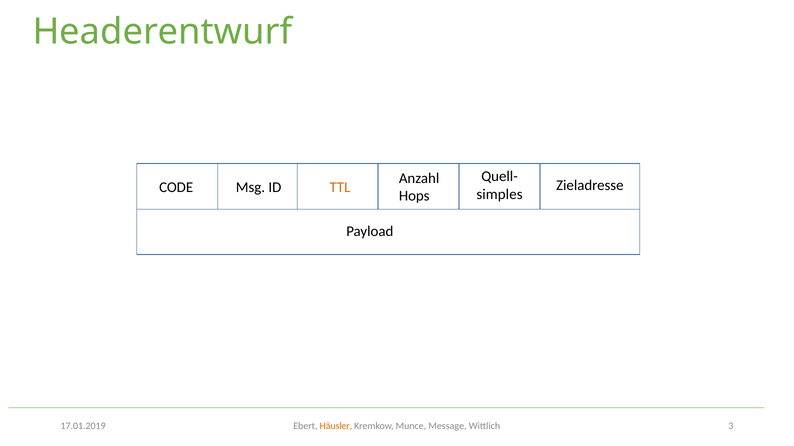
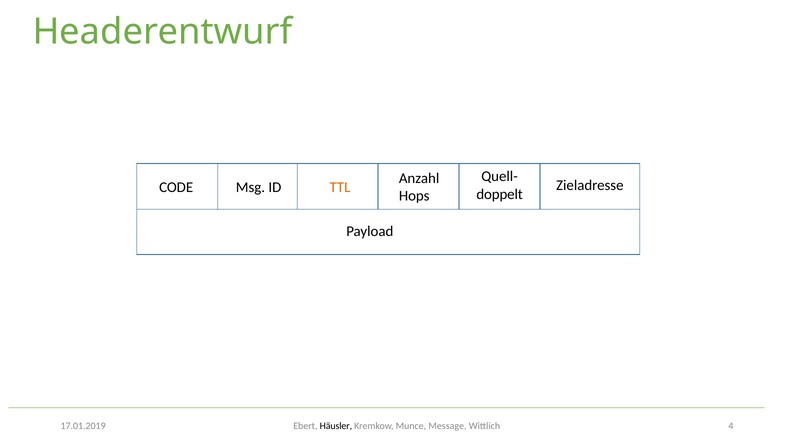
simples: simples -> doppelt (500, 194)
Häusler colour: orange -> black (336, 426)
3: 3 -> 4 (731, 426)
